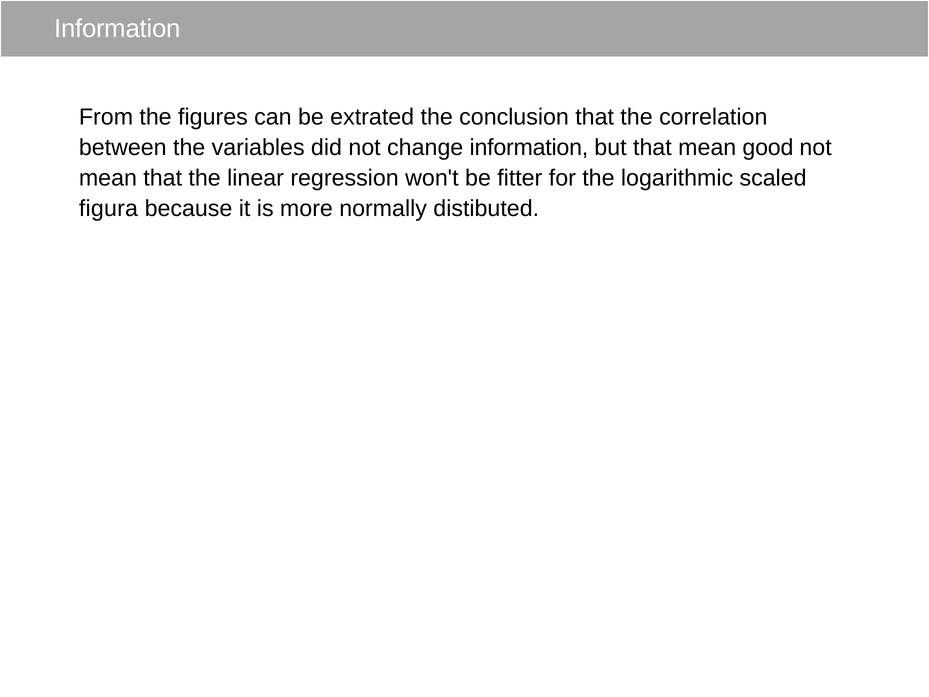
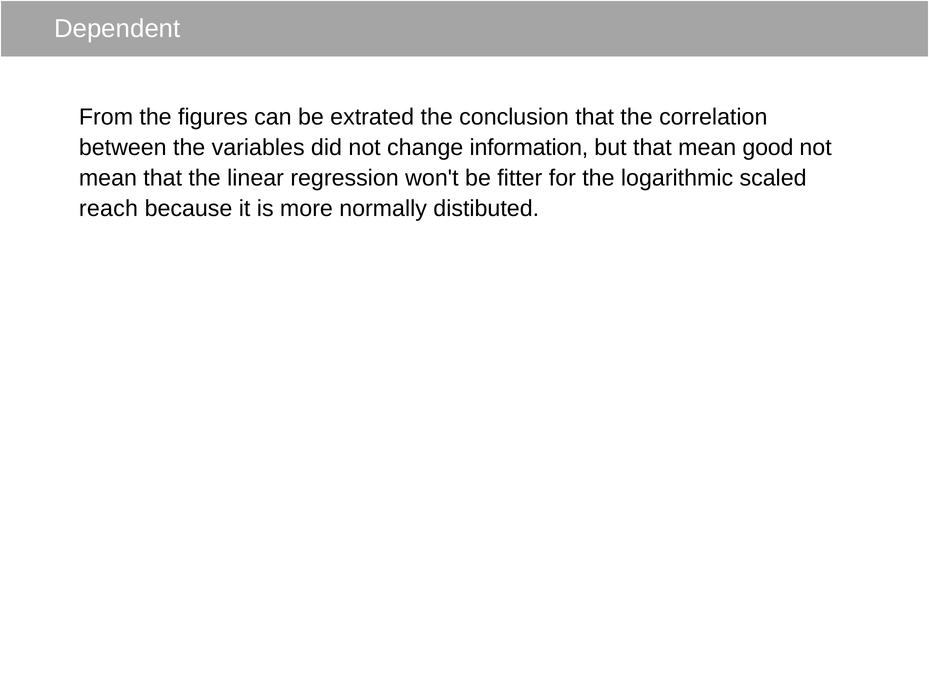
Information: Information -> Dependent (117, 29)
figura: figura -> reach (108, 209)
